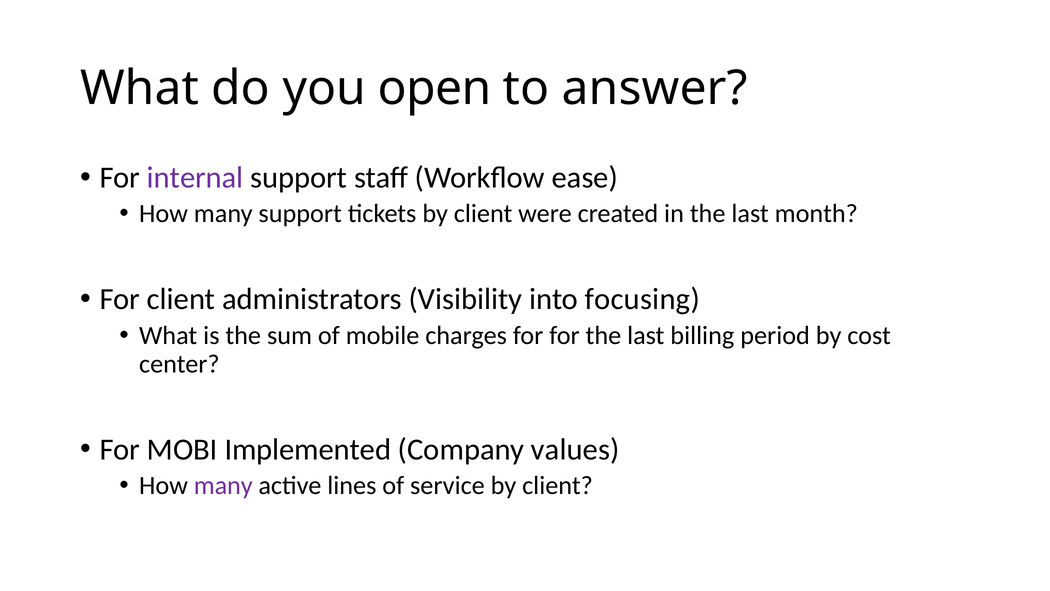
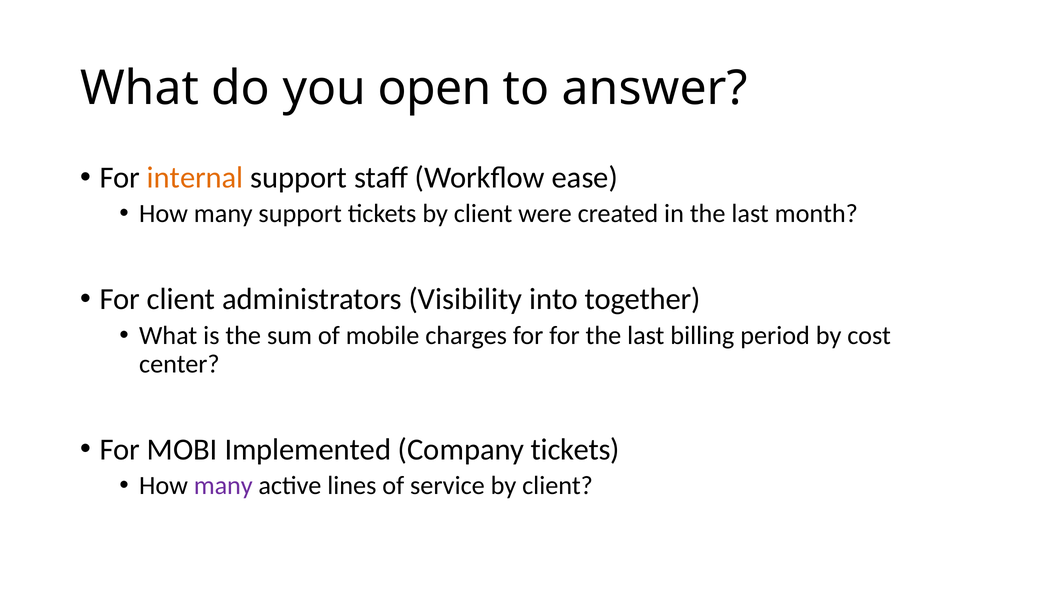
internal colour: purple -> orange (195, 177)
focusing: focusing -> together (643, 299)
Company values: values -> tickets (575, 449)
